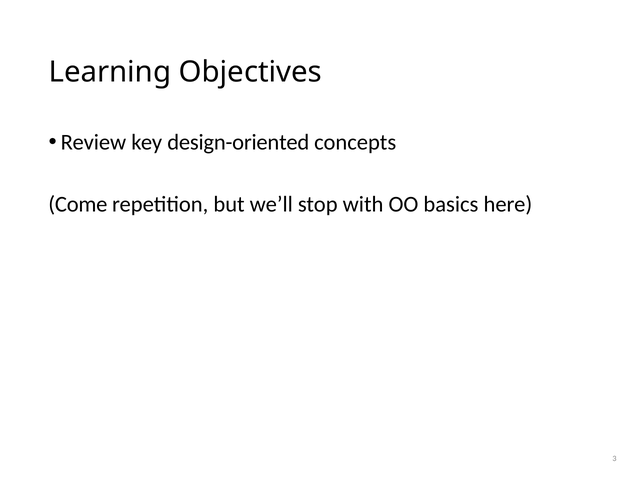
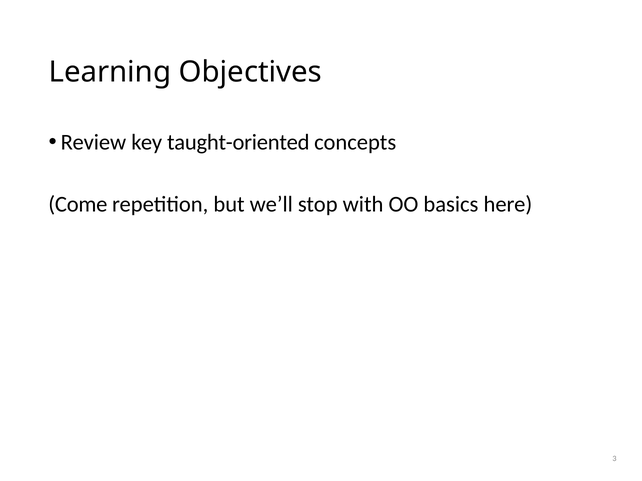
design-oriented: design-oriented -> taught-oriented (238, 142)
